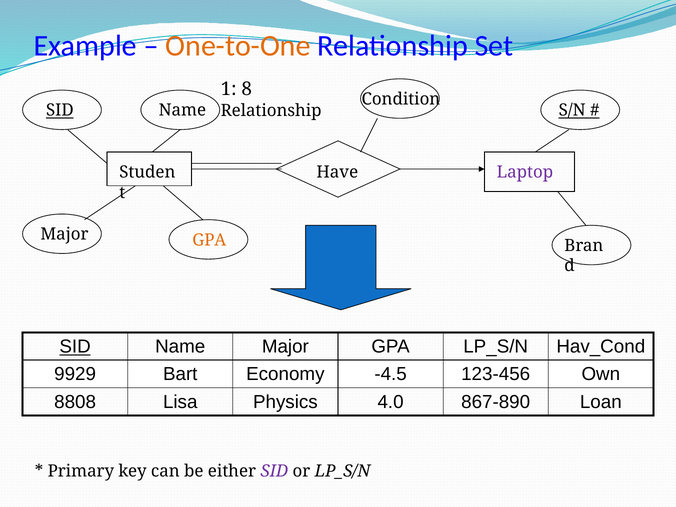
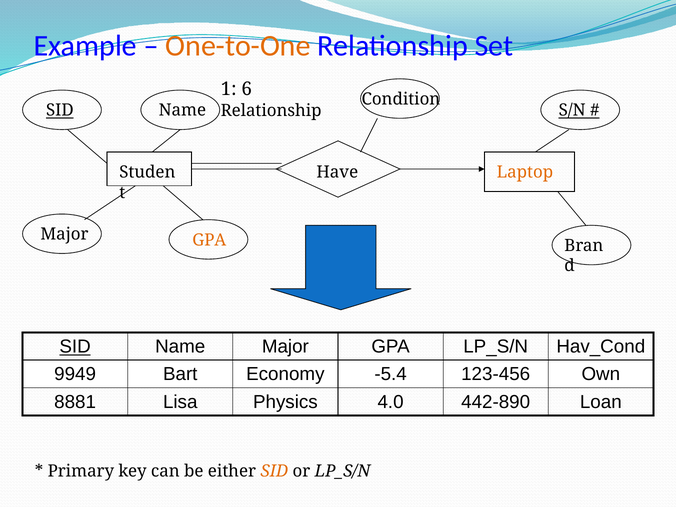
8: 8 -> 6 (247, 89)
Laptop colour: purple -> orange (525, 172)
9929: 9929 -> 9949 (75, 374)
-4.5: -4.5 -> -5.4 (391, 374)
8808: 8808 -> 8881 (75, 402)
867-890: 867-890 -> 442-890 (496, 402)
SID colour: purple -> orange (274, 471)
